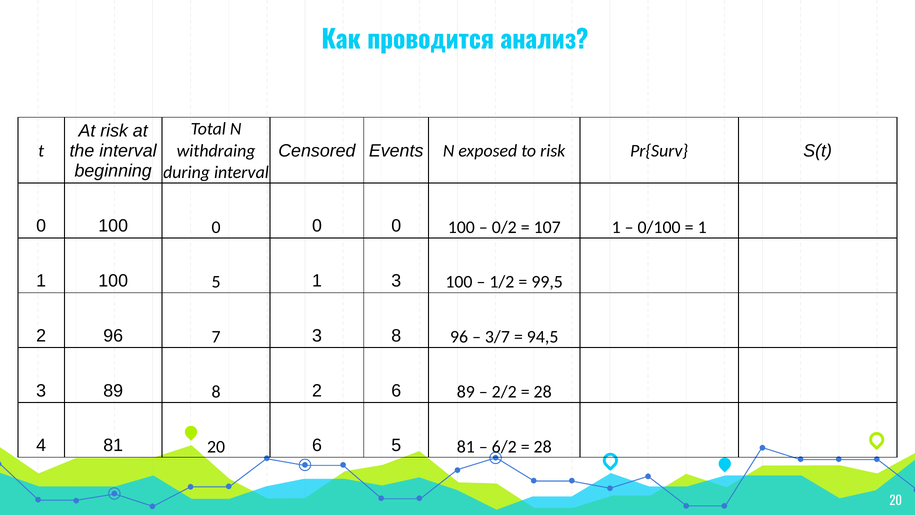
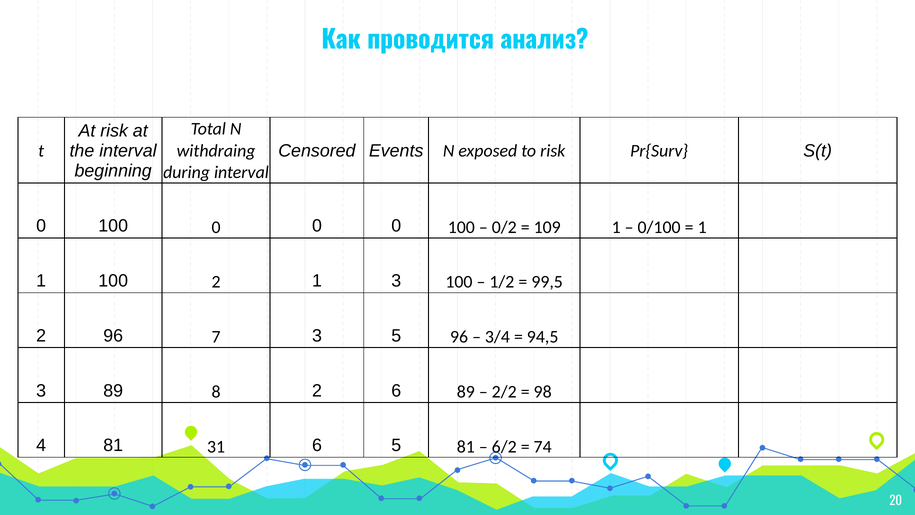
107: 107 -> 109 (547, 227)
100 5: 5 -> 2 (216, 282)
3 8: 8 -> 5 (396, 336)
3/7: 3/7 -> 3/4 (497, 337)
28: 28 -> 98 (543, 392)
81 20: 20 -> 31 (216, 446)
28: 28 -> 74 (543, 446)
